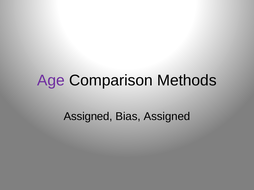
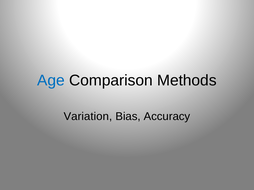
Age colour: purple -> blue (51, 81)
Assigned: Assigned -> Variation (88, 117)
Bias Assigned: Assigned -> Accuracy (167, 117)
